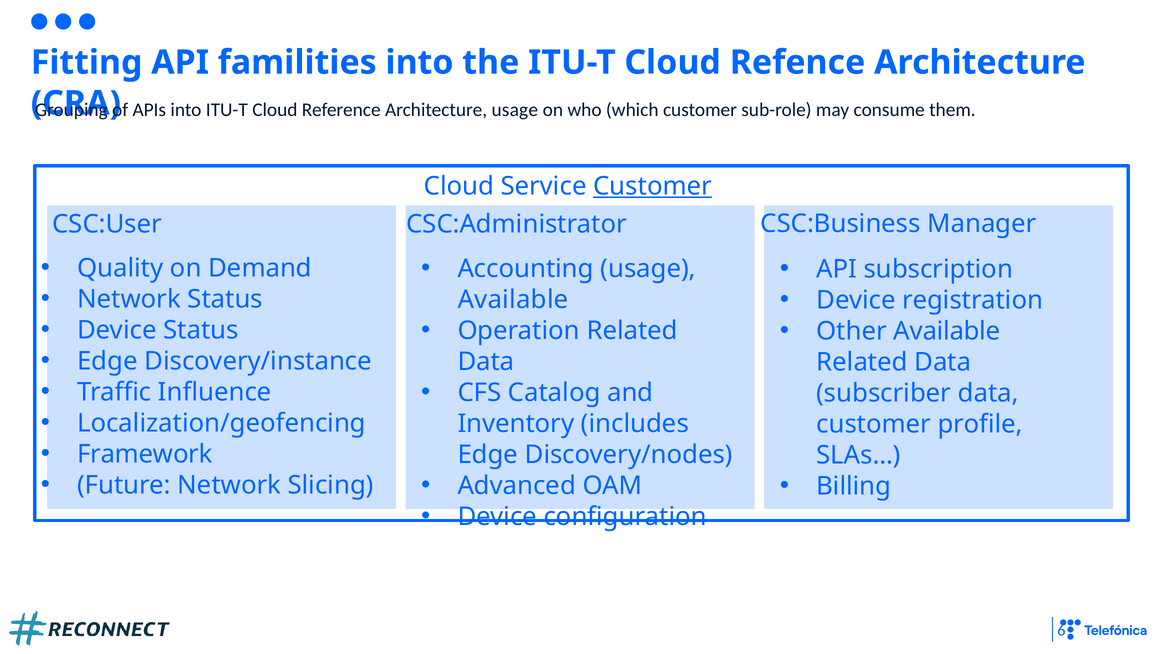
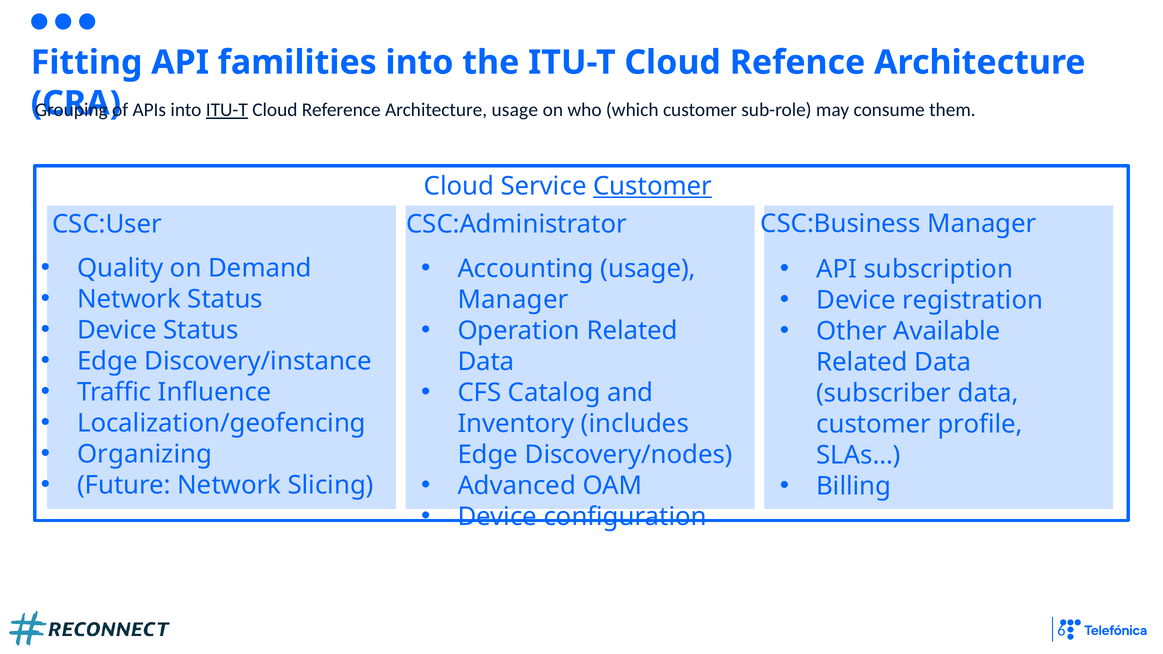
ITU-T underline: none -> present (227, 110)
Available: Available -> Manager (513, 300)
Framework: Framework -> Organizing (145, 454)
